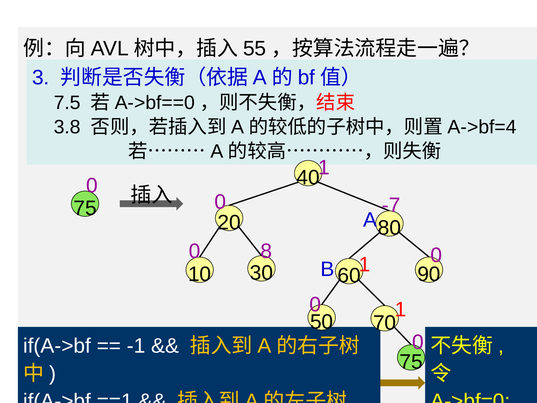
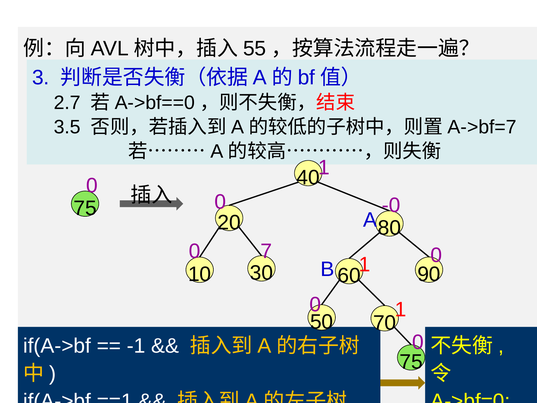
7.5: 7.5 -> 2.7 (67, 103)
3.8: 3.8 -> 3.5 (67, 127)
A->bf=4: A->bf=4 -> A->bf=7 (482, 127)
-7: -7 -> -0 (391, 205)
8: 8 -> 7 (266, 251)
